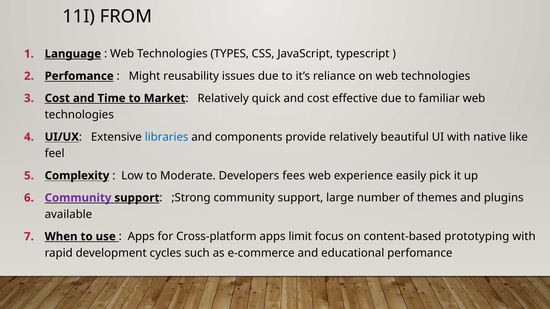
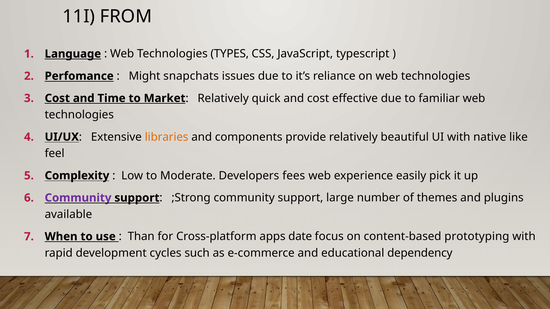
reusability: reusability -> snapchats (191, 76)
libraries colour: blue -> orange (167, 137)
Apps: Apps -> Than (141, 237)
limit: limit -> date (300, 237)
educational perfomance: perfomance -> dependency (420, 253)
